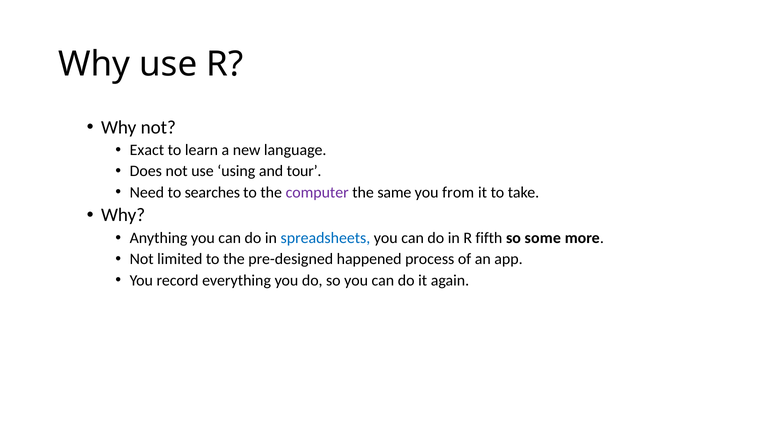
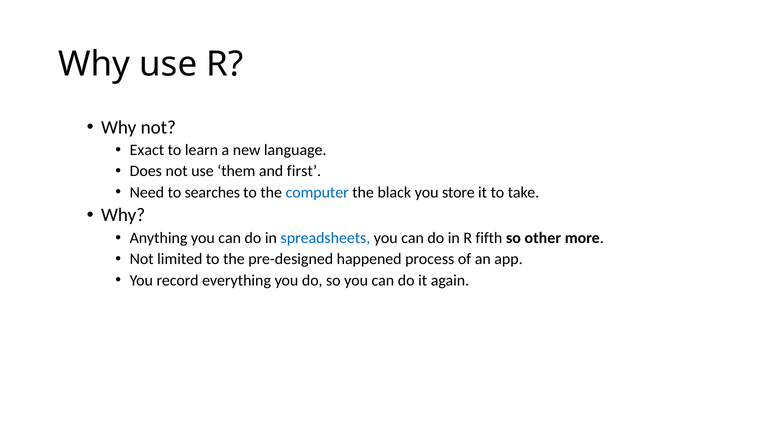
using: using -> them (236, 171)
tour: tour -> first (304, 171)
computer colour: purple -> blue (317, 192)
same: same -> black (394, 192)
from: from -> store (458, 192)
some: some -> other (543, 238)
